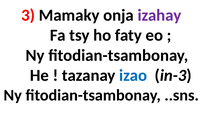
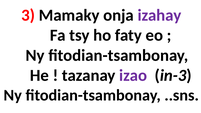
izao colour: blue -> purple (133, 76)
